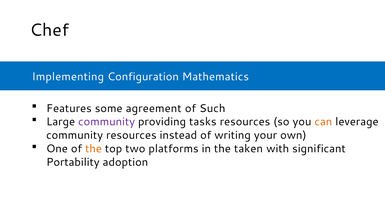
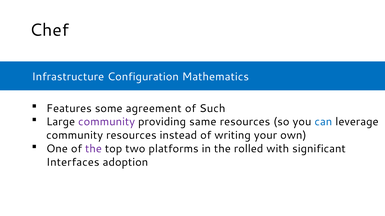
Implementing: Implementing -> Infrastructure (68, 77)
tasks: tasks -> same (203, 122)
can colour: orange -> blue (323, 122)
the colour: orange -> purple (93, 149)
taken: taken -> rolled (249, 149)
Portability: Portability -> Interfaces (73, 163)
